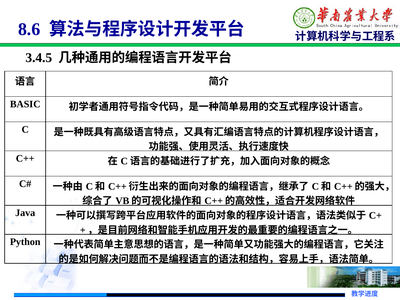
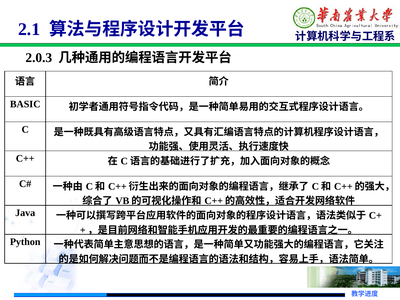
8.6: 8.6 -> 2.1 (29, 29)
3.4.5: 3.4.5 -> 2.0.3 (39, 58)
